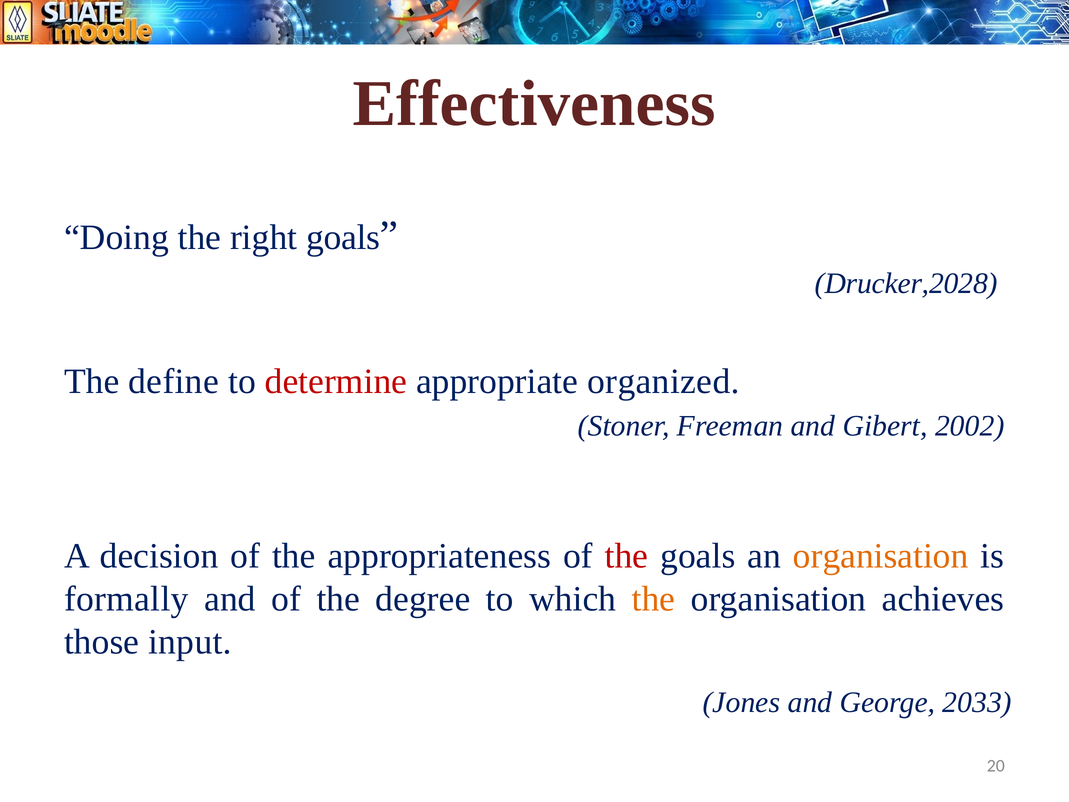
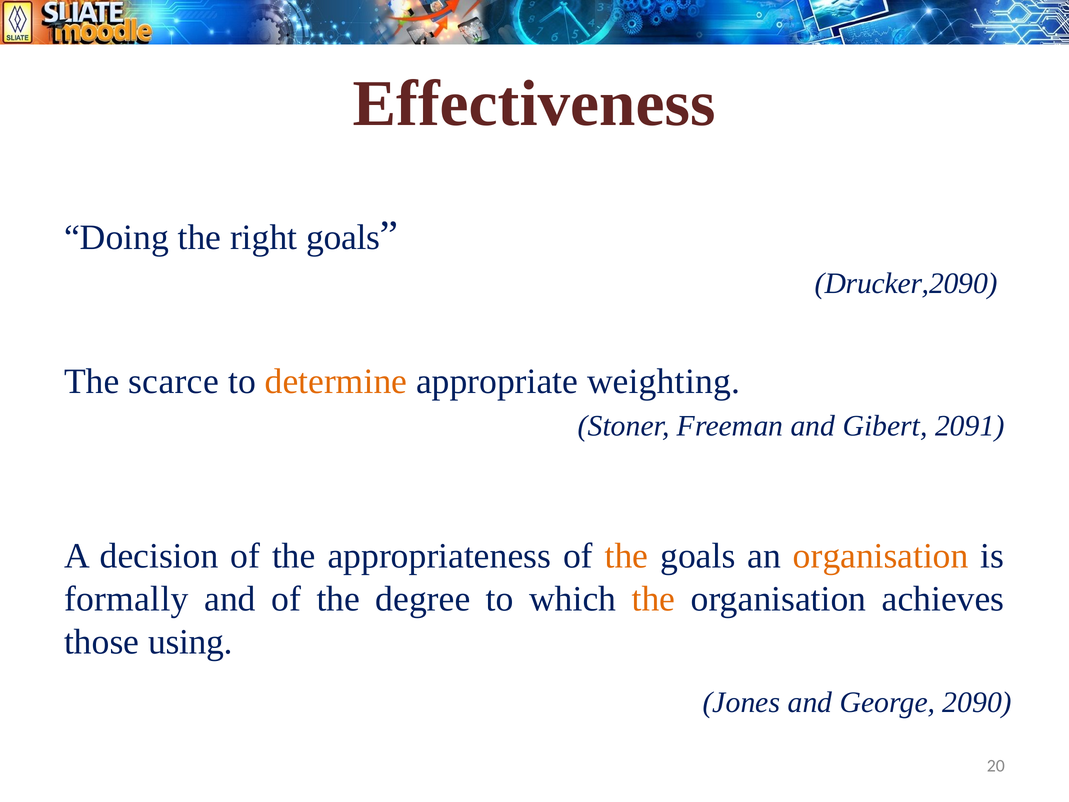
Drucker,2028: Drucker,2028 -> Drucker,2090 (906, 283)
define: define -> scarce (174, 381)
determine colour: red -> orange (336, 381)
organized: organized -> weighting (664, 381)
2002: 2002 -> 2091 (970, 426)
the colour: red -> orange (626, 556)
input: input -> using (190, 642)
2033: 2033 -> 2090 (977, 702)
